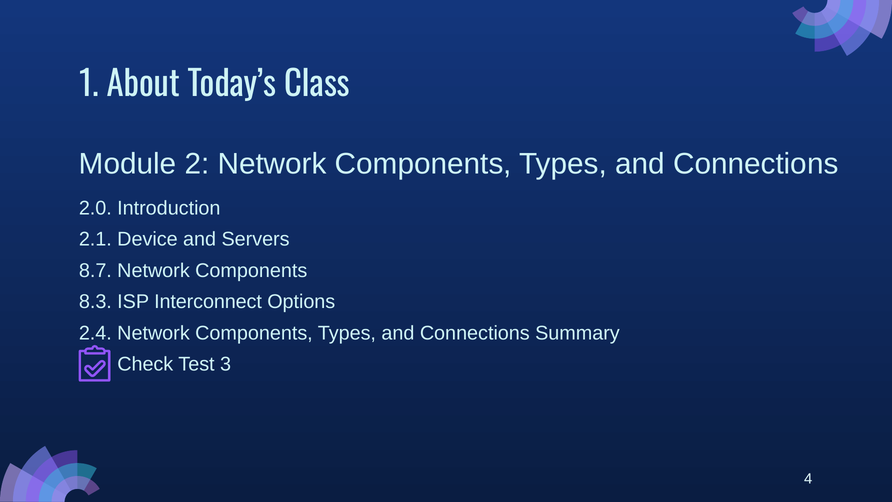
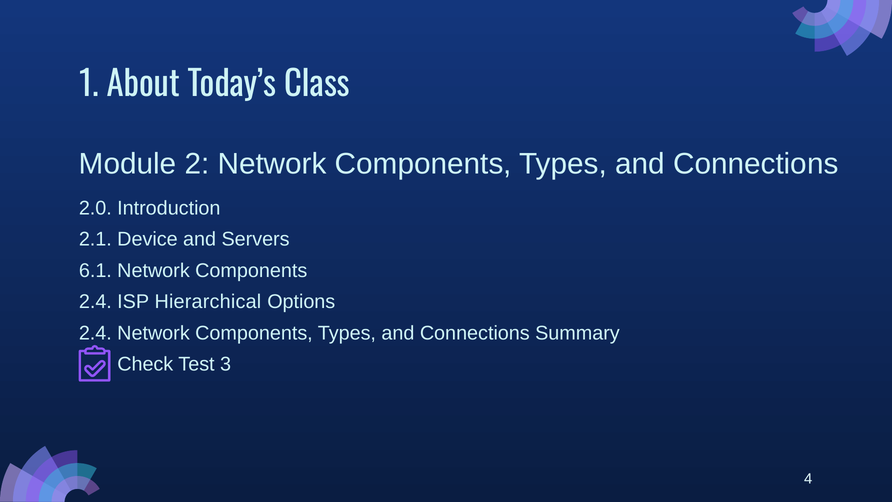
8.7: 8.7 -> 6.1 (95, 270)
8.3: 8.3 -> 2.4 (95, 302)
Interconnect: Interconnect -> Hierarchical (208, 302)
